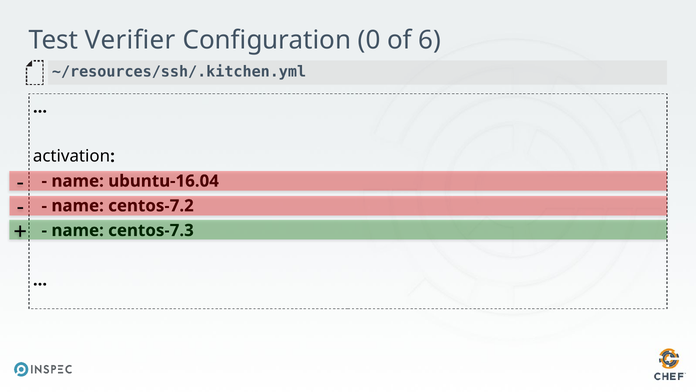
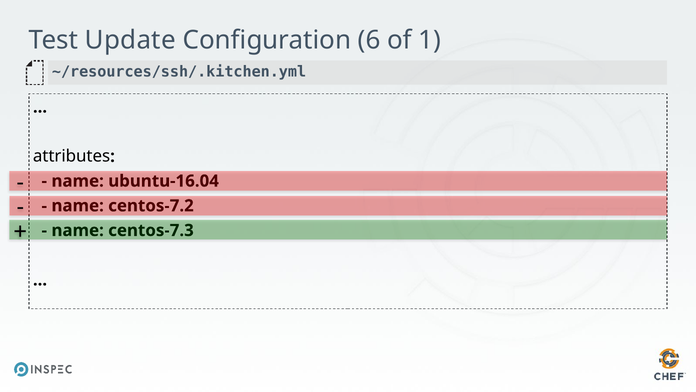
Verifier: Verifier -> Update (130, 40)
0: 0 -> 6 (369, 40)
6: 6 -> 1 (430, 40)
activation: activation -> attributes (72, 156)
